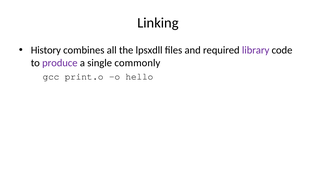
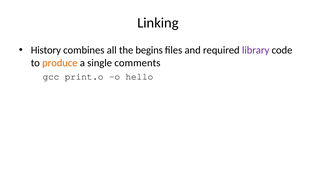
lpsxdll: lpsxdll -> begins (149, 50)
produce colour: purple -> orange (60, 63)
commonly: commonly -> comments (137, 63)
